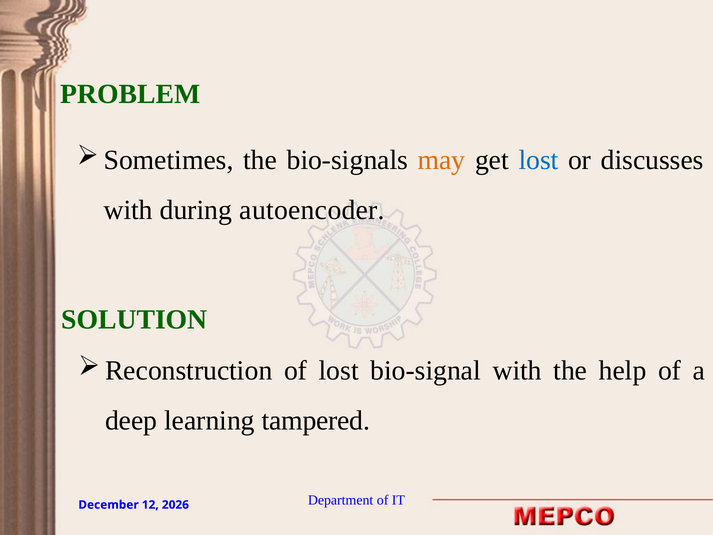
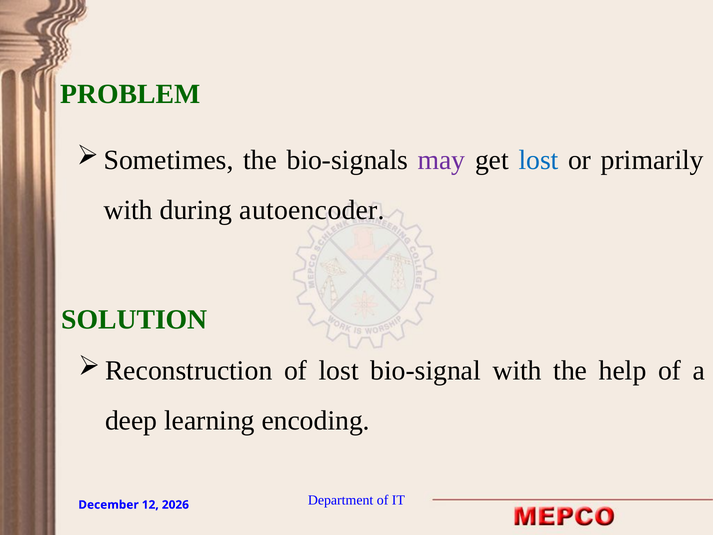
may colour: orange -> purple (442, 160)
discusses: discusses -> primarily (652, 160)
tampered: tampered -> encoding (316, 420)
